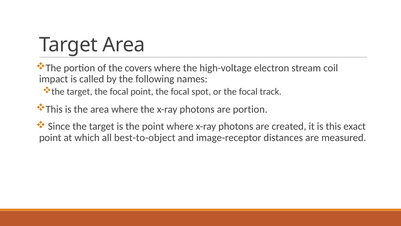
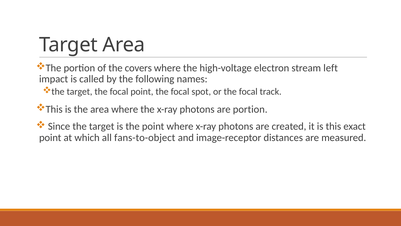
coil: coil -> left (331, 68)
best-to-object: best-to-object -> fans-to-object (145, 137)
